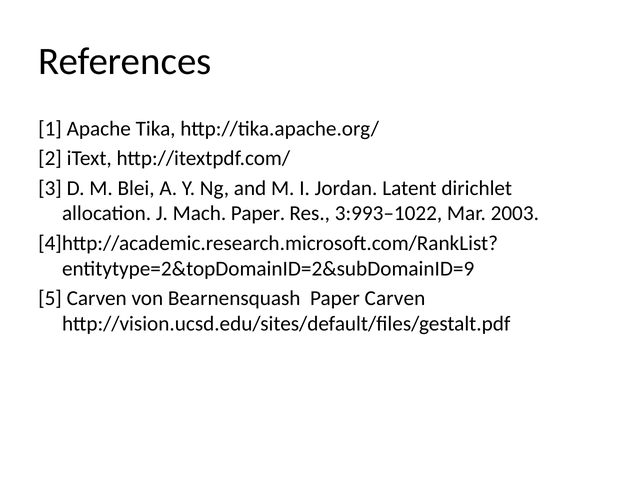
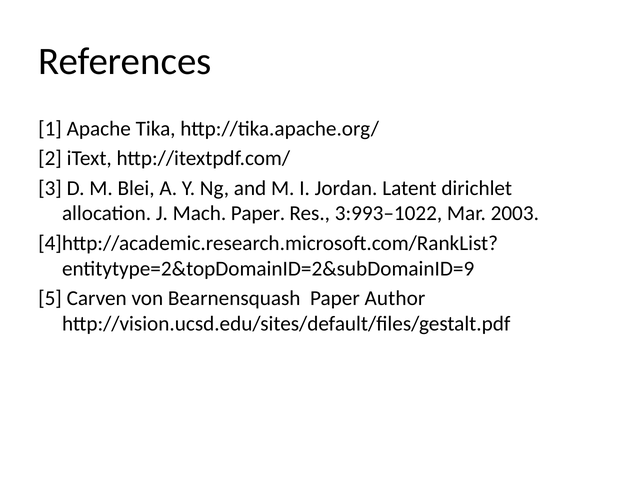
Paper Carven: Carven -> Author (395, 298)
